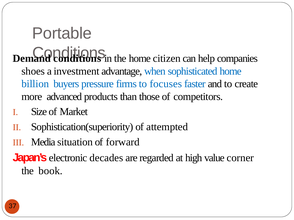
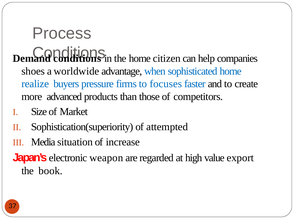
Portable: Portable -> Process (62, 33)
investment: investment -> worldwide (76, 71)
billion: billion -> realize (35, 84)
forward: forward -> increase (123, 142)
decades: decades -> weapon (106, 158)
corner: corner -> export (240, 158)
